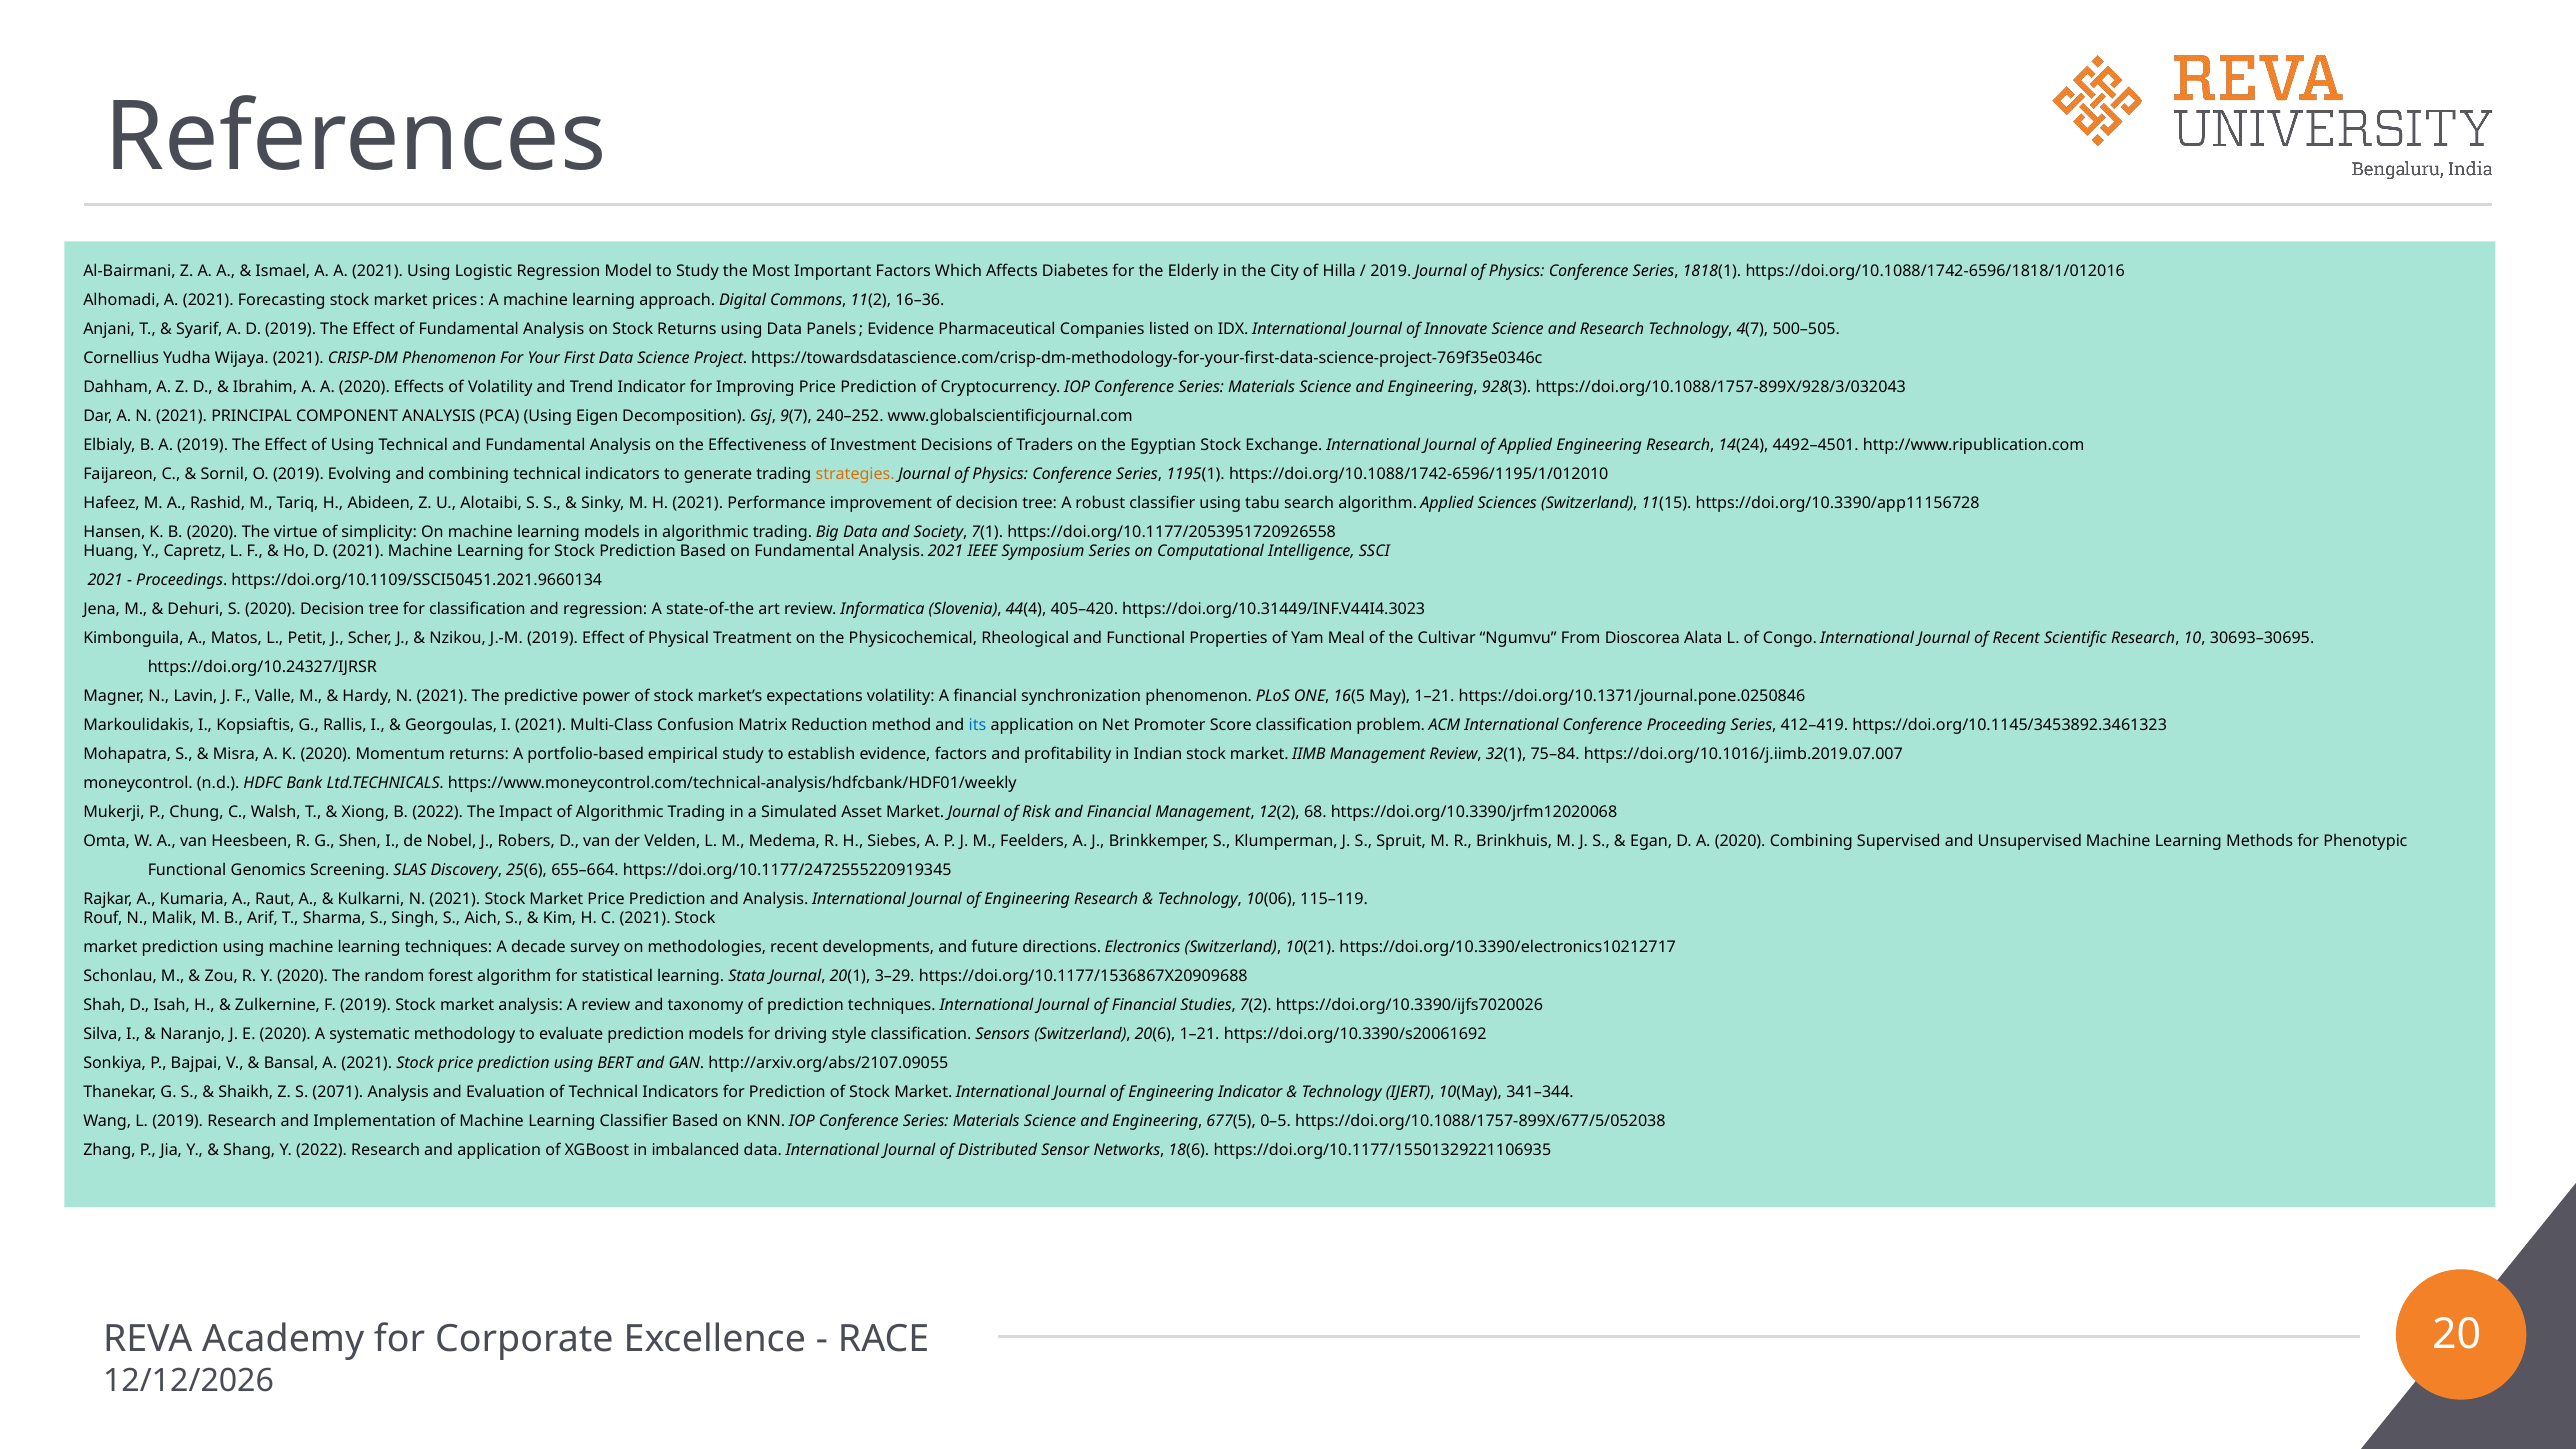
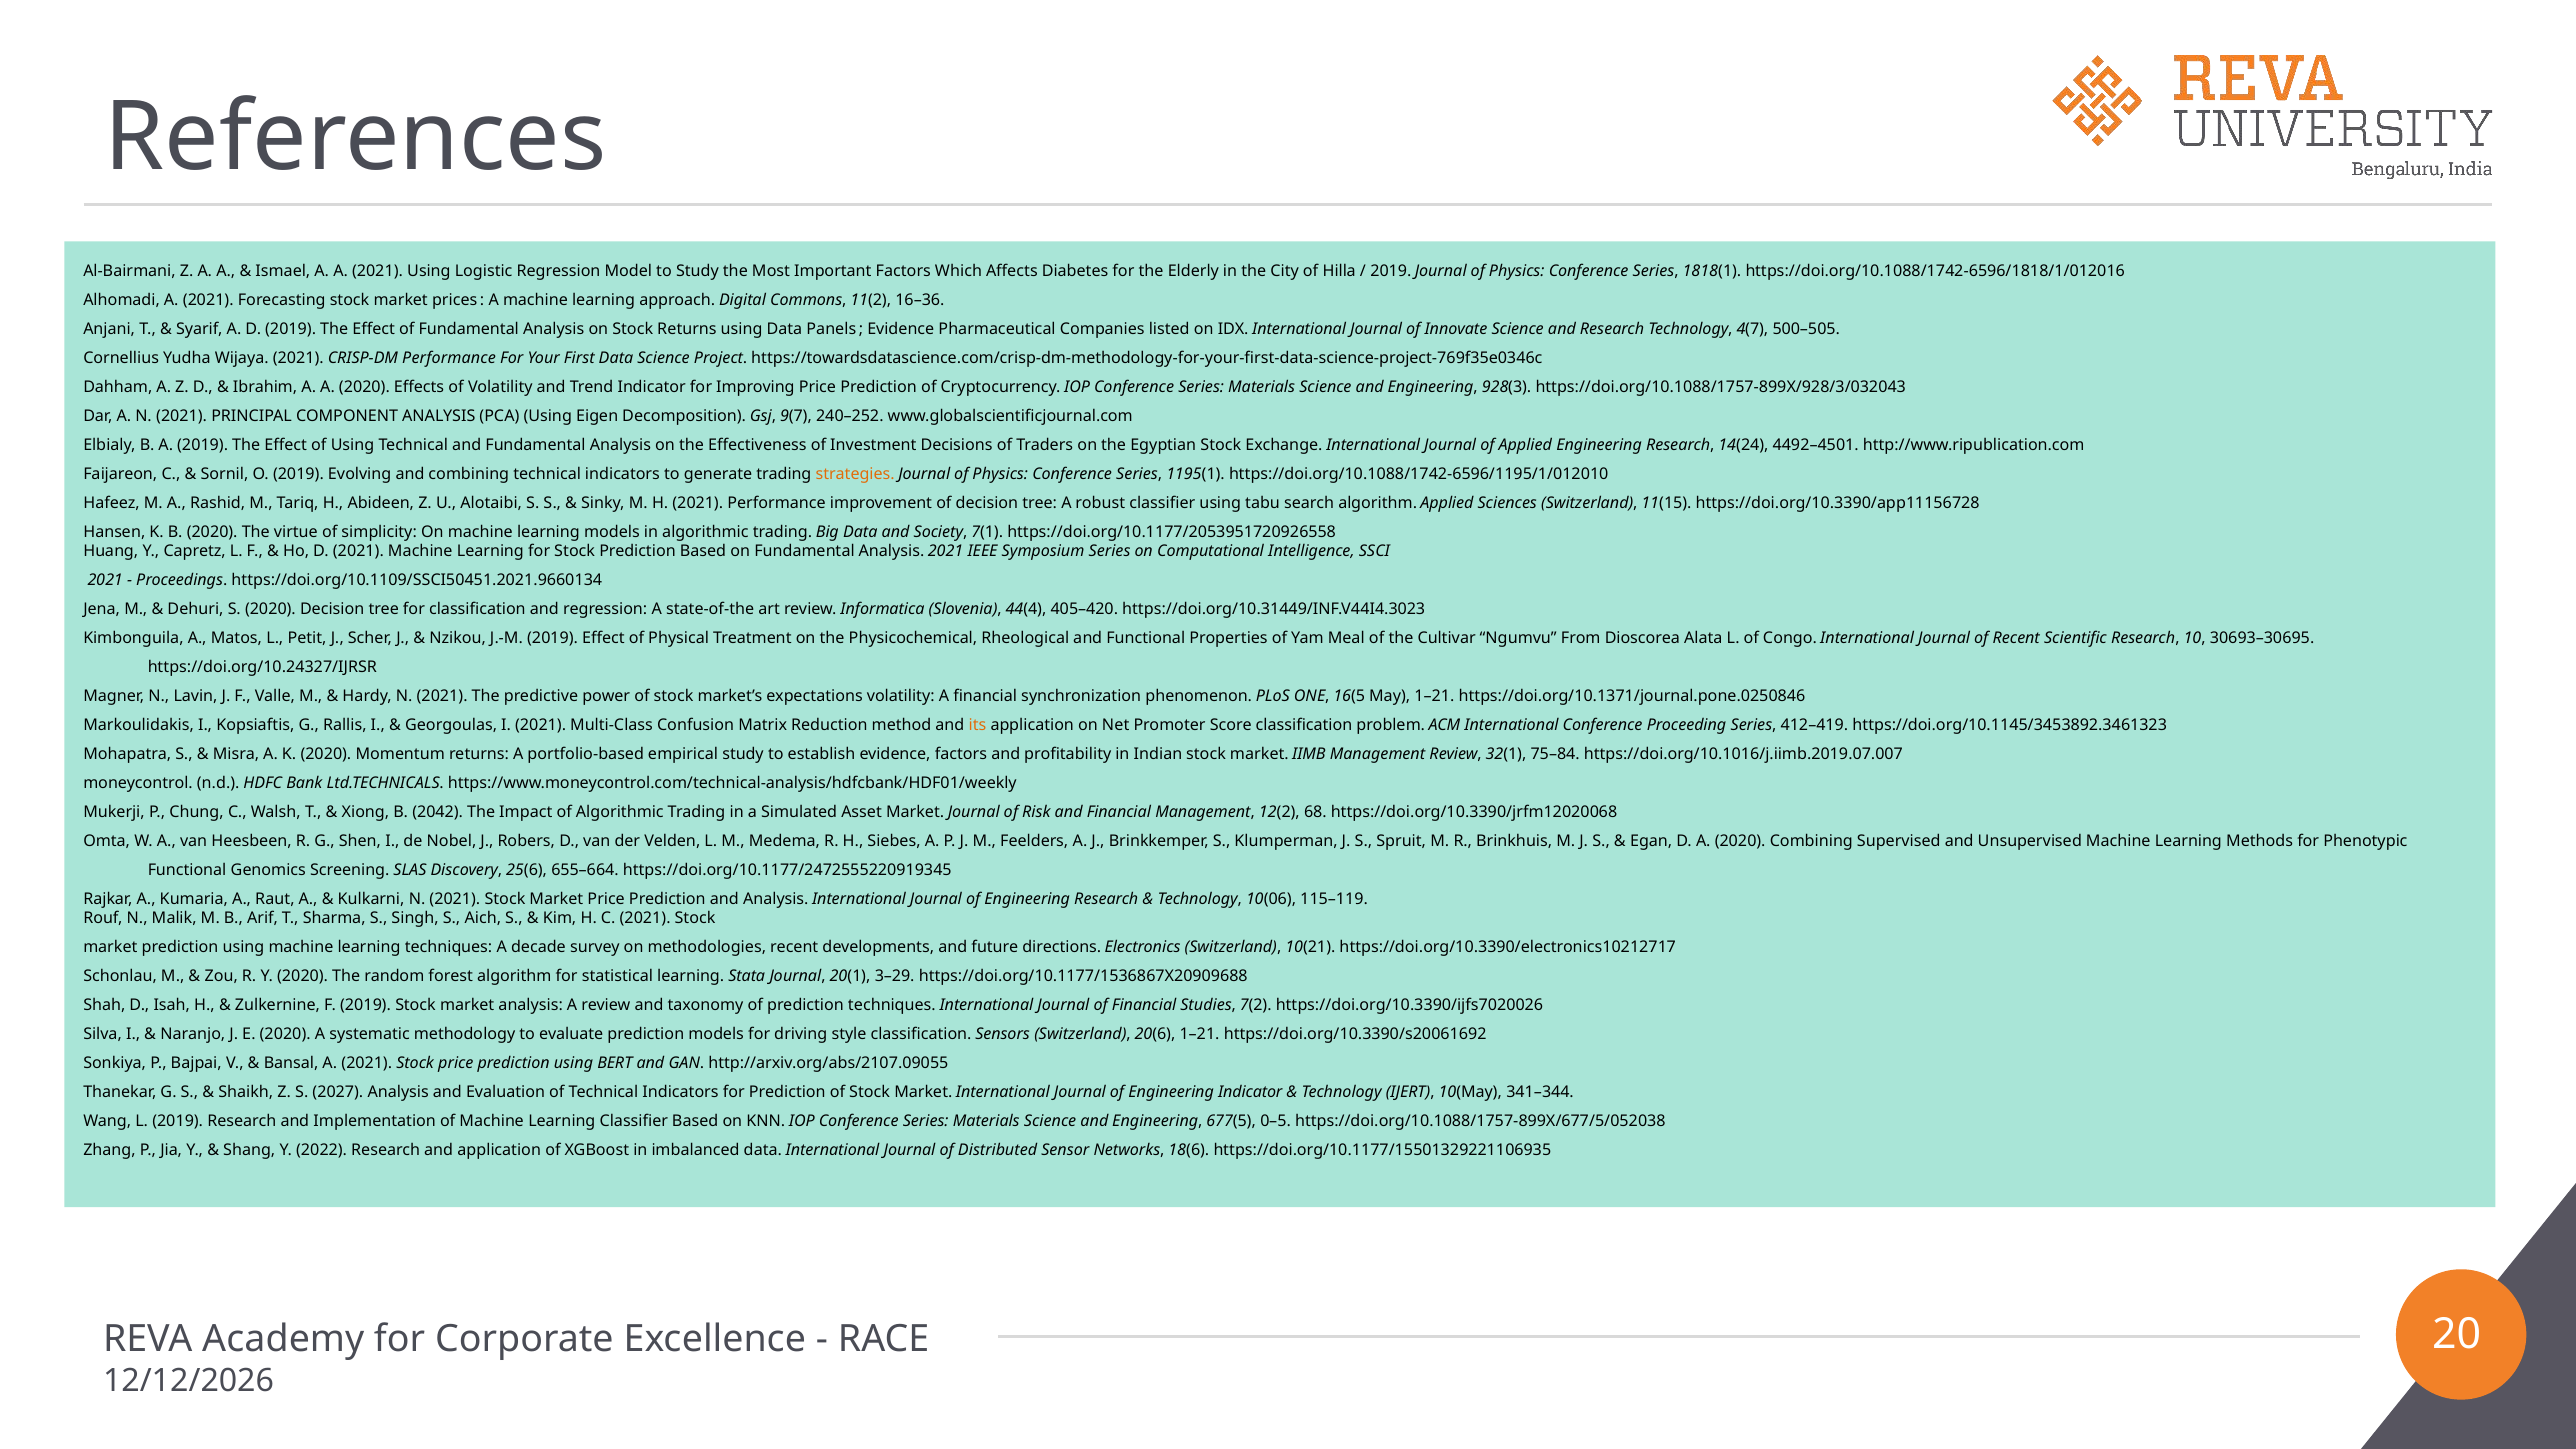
CRISP-DM Phenomenon: Phenomenon -> Performance (449, 358)
its colour: blue -> orange (977, 725)
B 2022: 2022 -> 2042 (438, 812)
2071: 2071 -> 2027 (338, 1092)
